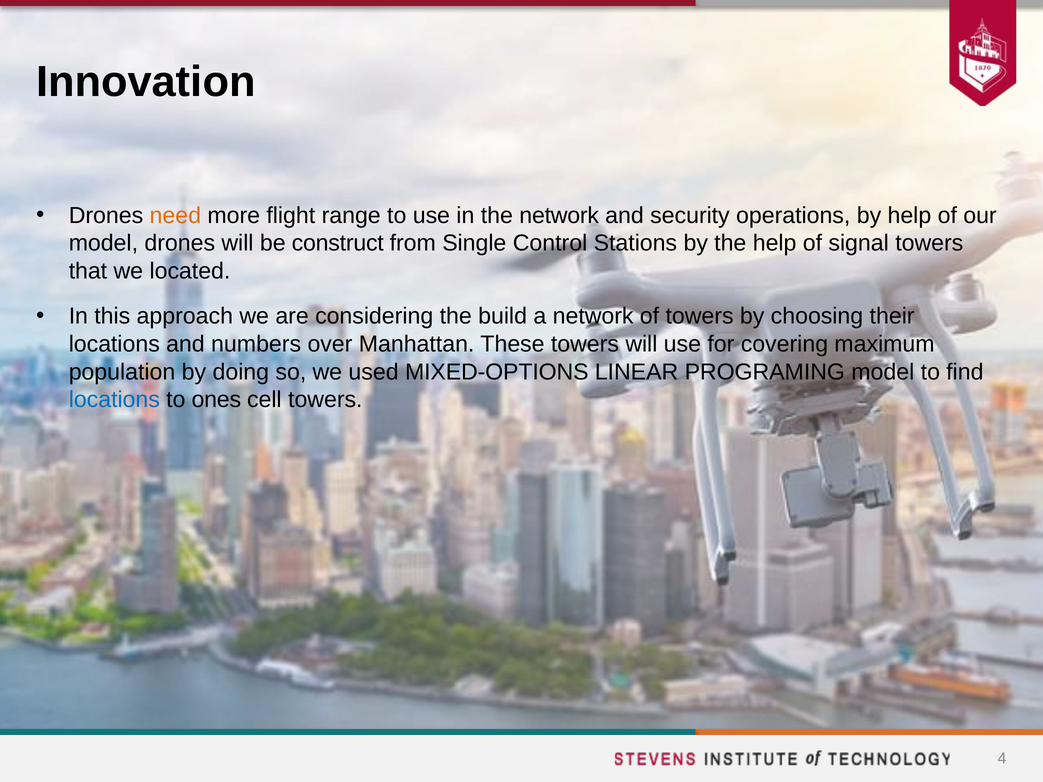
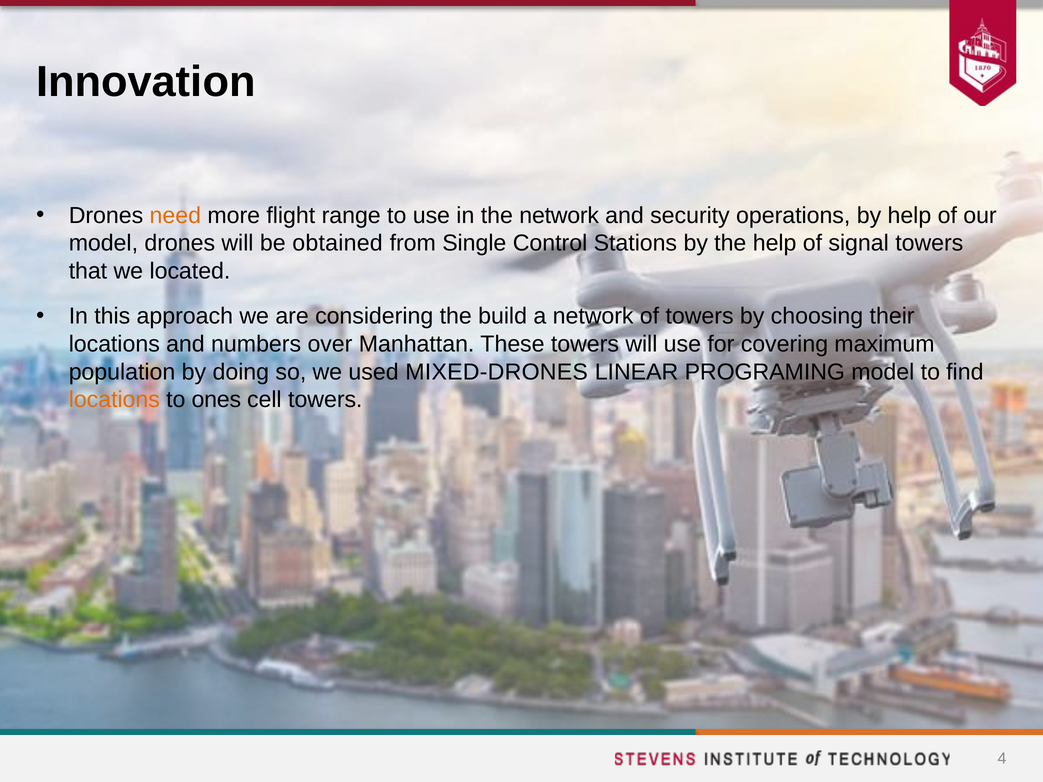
construct: construct -> obtained (338, 243)
MIXED-OPTIONS: MIXED-OPTIONS -> MIXED-DRONES (497, 372)
locations colour: blue -> orange (114, 400)
